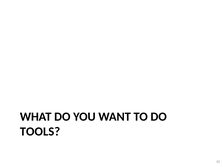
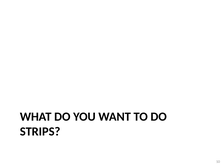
TOOLS: TOOLS -> STRIPS (40, 132)
